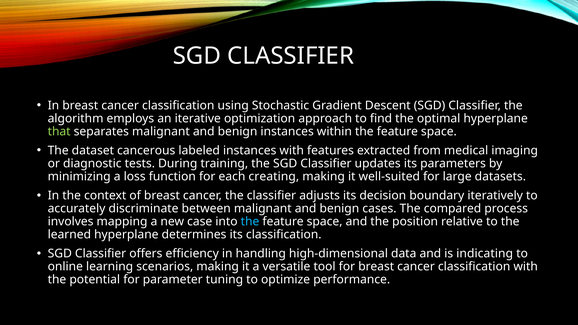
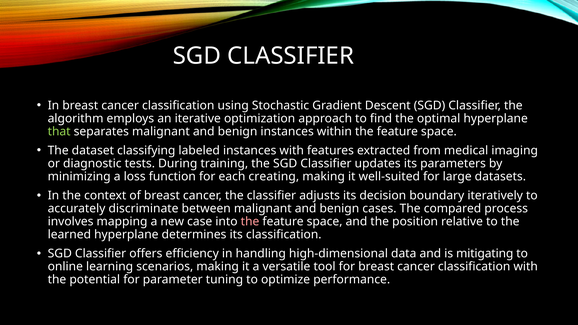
cancerous: cancerous -> classifying (146, 151)
the colour: light blue -> pink (250, 222)
indicating: indicating -> mitigating (485, 254)
